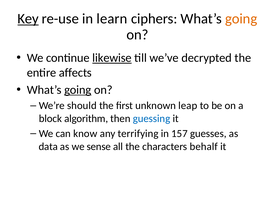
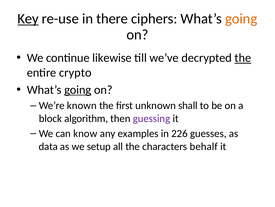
learn: learn -> there (112, 19)
likewise underline: present -> none (112, 58)
the underline: none -> present (243, 58)
affects: affects -> crypto (75, 72)
should: should -> known (82, 105)
leap: leap -> shall (188, 105)
guessing colour: blue -> purple (152, 118)
terrifying: terrifying -> examples (138, 133)
157: 157 -> 226 (180, 133)
sense: sense -> setup (99, 146)
